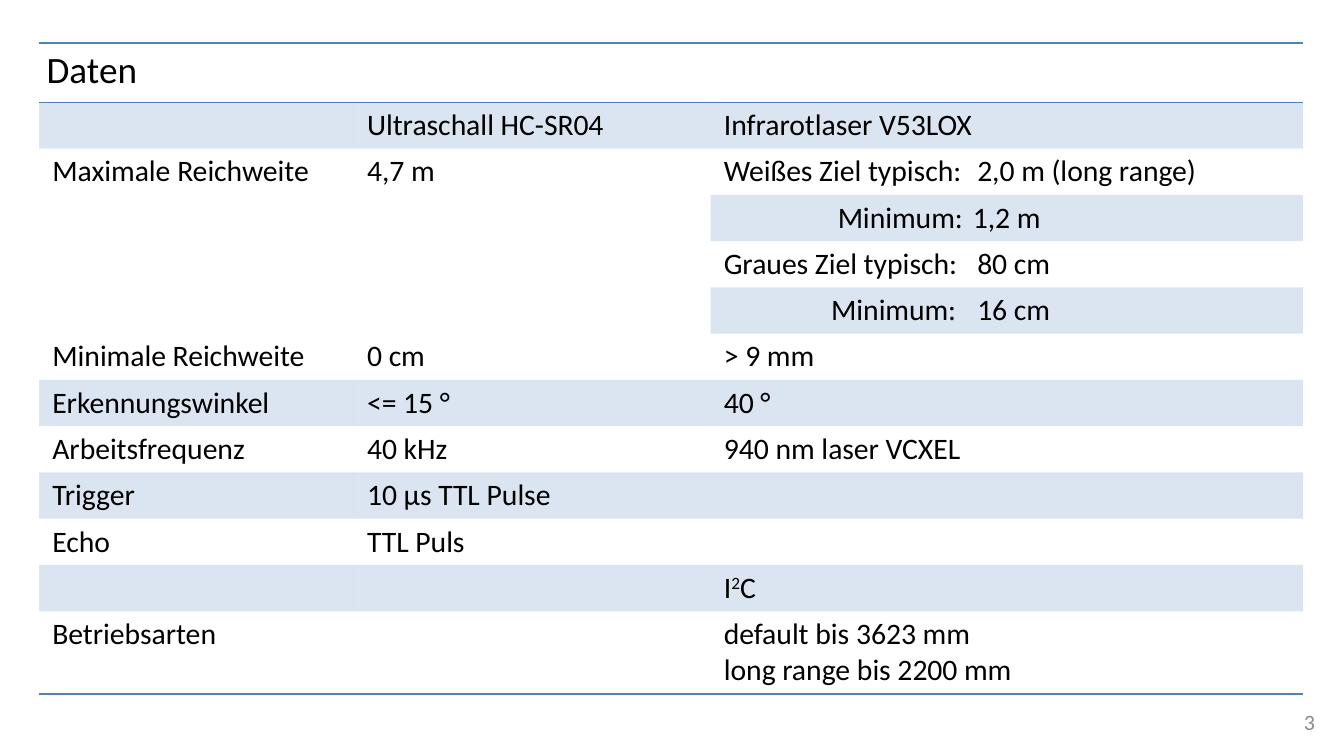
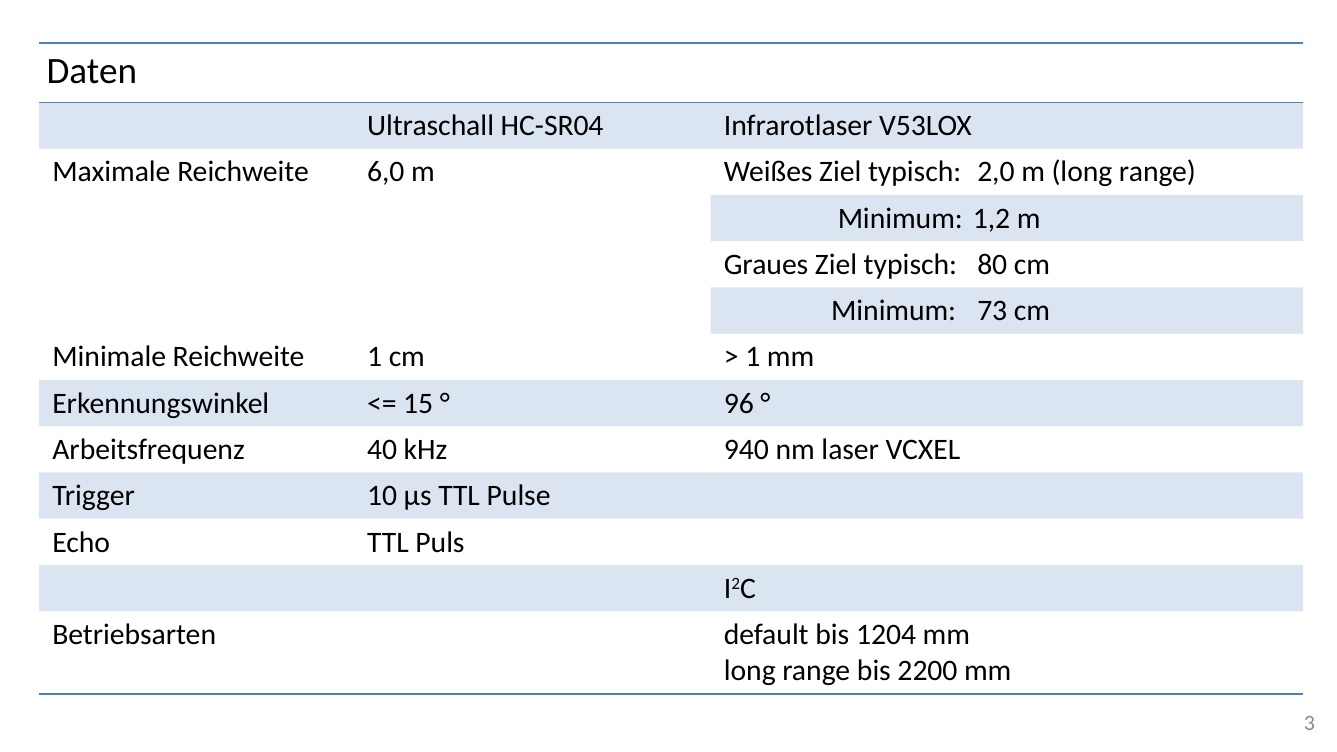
4,7: 4,7 -> 6,0 (386, 172)
16: 16 -> 73 (992, 311)
Reichweite 0: 0 -> 1 (375, 357)
9: 9 -> 1 (753, 357)
40: 40 -> 96 (739, 403)
3623: 3623 -> 1204 (886, 635)
